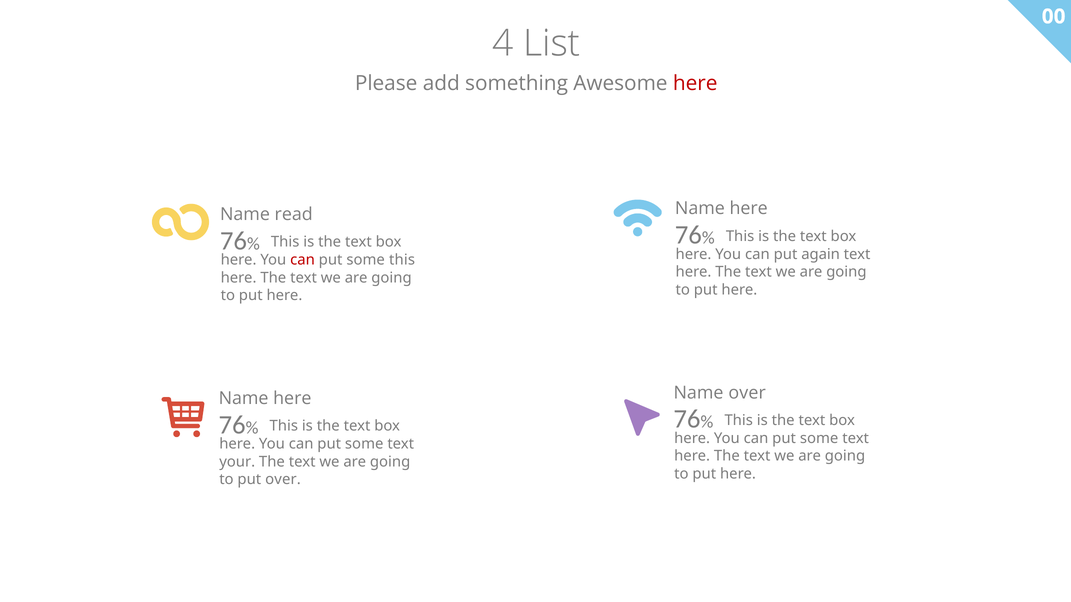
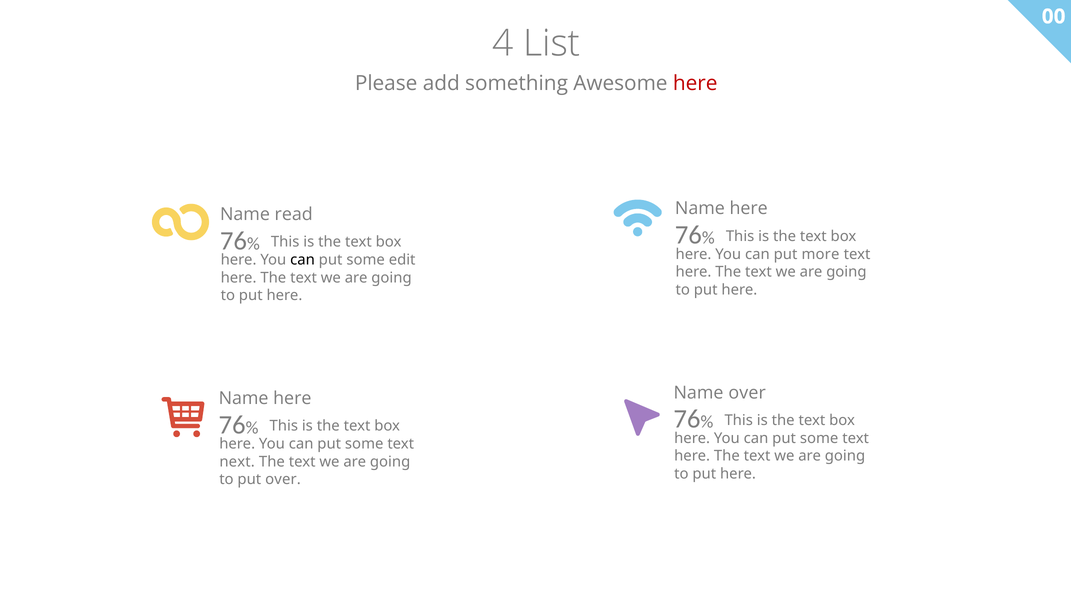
again: again -> more (820, 254)
can colour: red -> black (303, 260)
some this: this -> edit (402, 260)
your: your -> next (237, 462)
